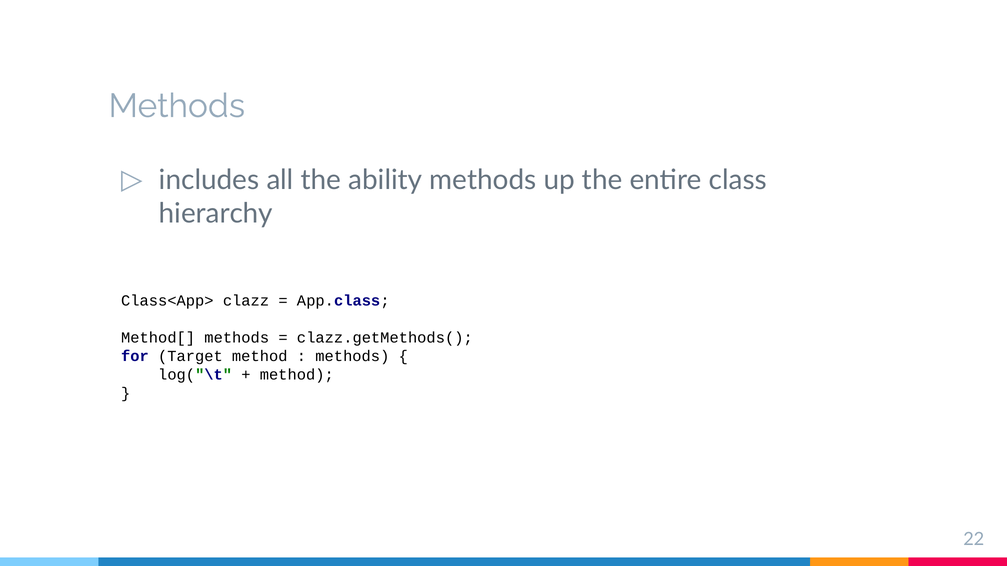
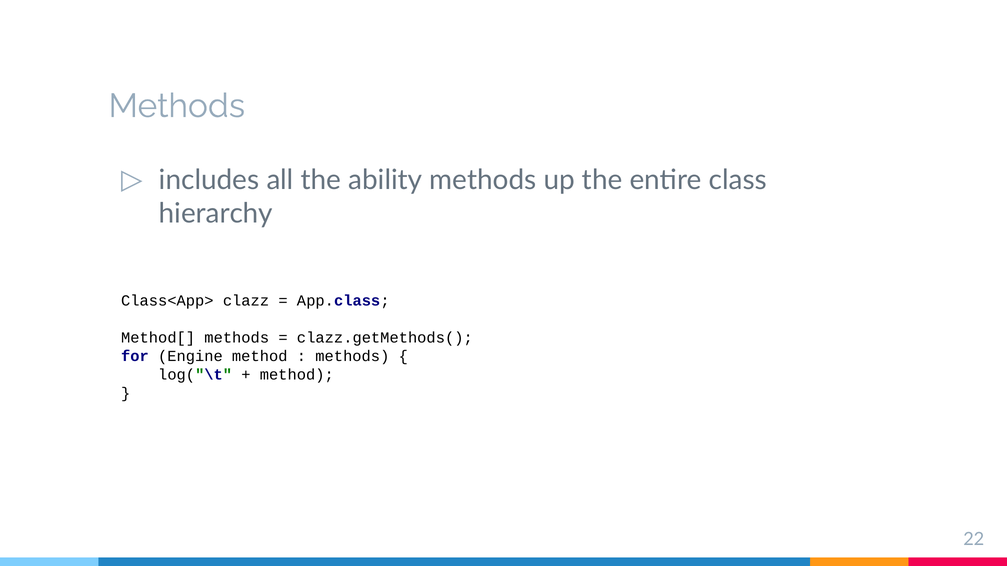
Target: Target -> Engine (190, 356)
